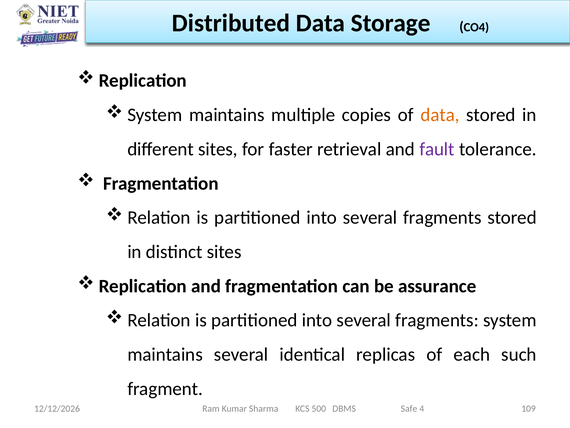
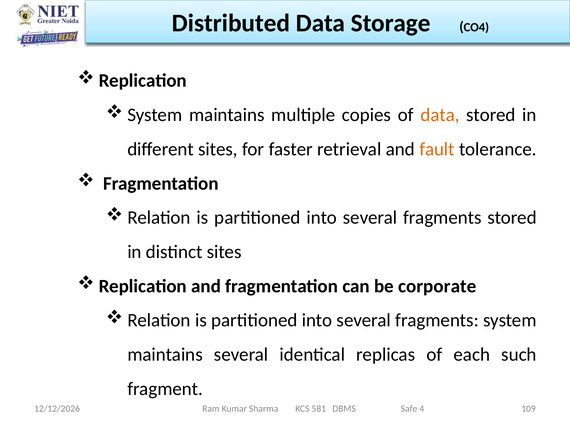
fault colour: purple -> orange (437, 149)
assurance: assurance -> corporate (437, 286)
500: 500 -> 581 (319, 408)
